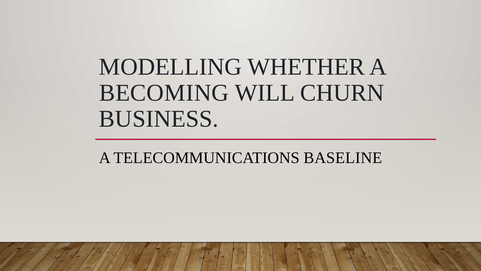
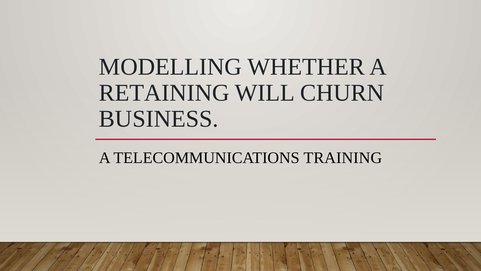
BECOMING: BECOMING -> RETAINING (164, 93)
BASELINE: BASELINE -> TRAINING (343, 158)
